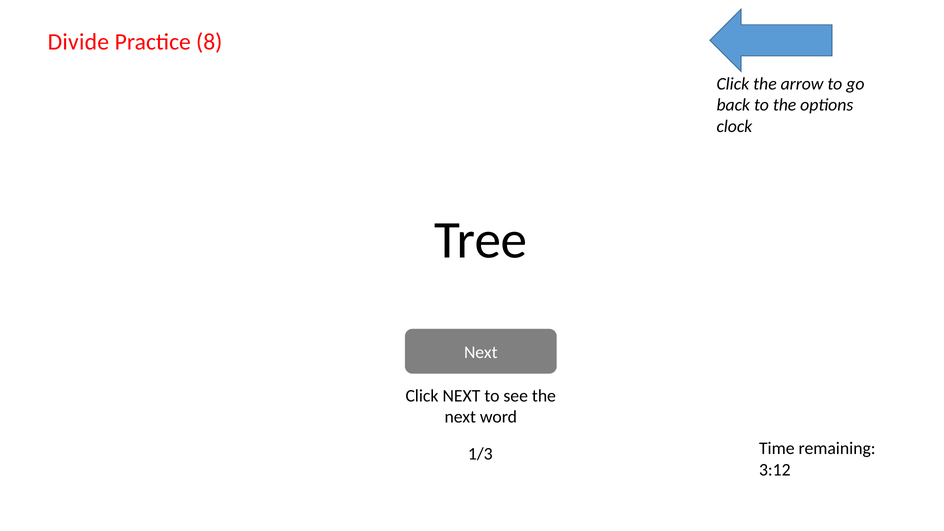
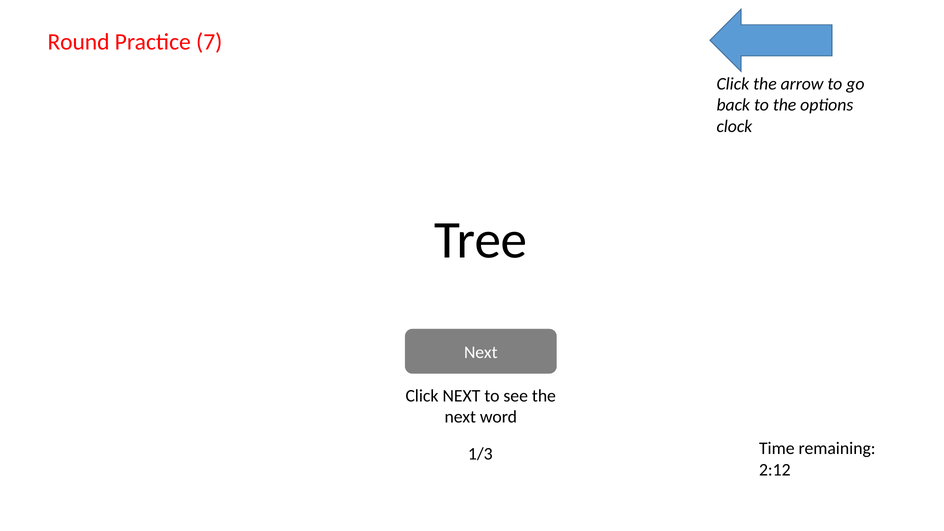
Divide: Divide -> Round (79, 42)
8: 8 -> 7 (209, 42)
3:12: 3:12 -> 2:12 (775, 470)
